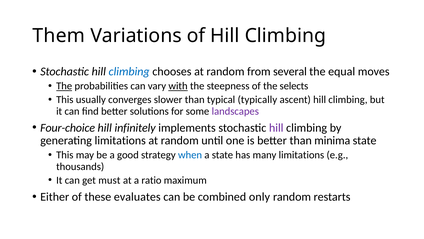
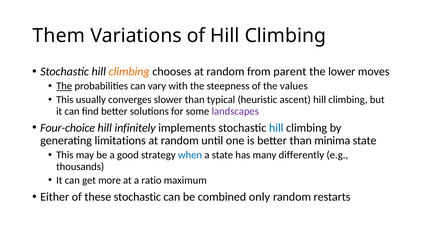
climbing colour: blue -> orange (129, 71)
several: several -> parent (290, 71)
equal: equal -> lower (342, 71)
with underline: present -> none (178, 86)
selects: selects -> values (294, 86)
typically: typically -> heuristic (257, 99)
hill colour: purple -> blue (276, 128)
many limitations: limitations -> differently (301, 155)
must: must -> more (110, 180)
these evaluates: evaluates -> stochastic (137, 196)
